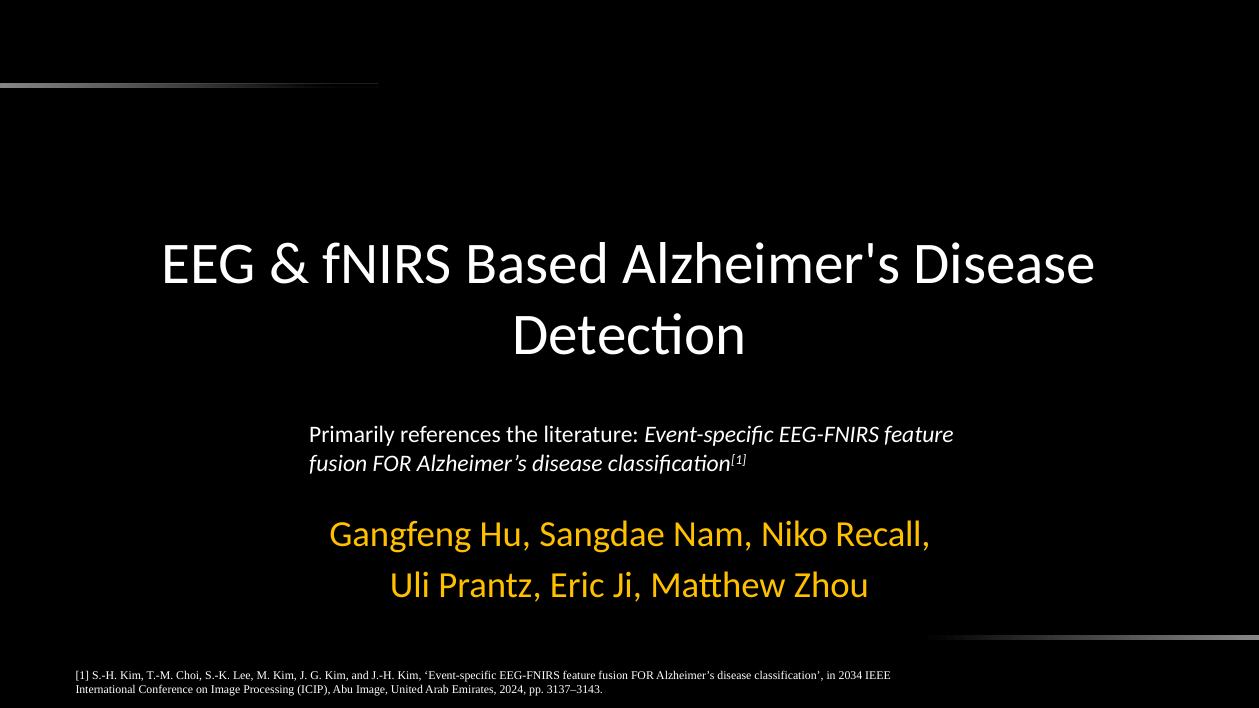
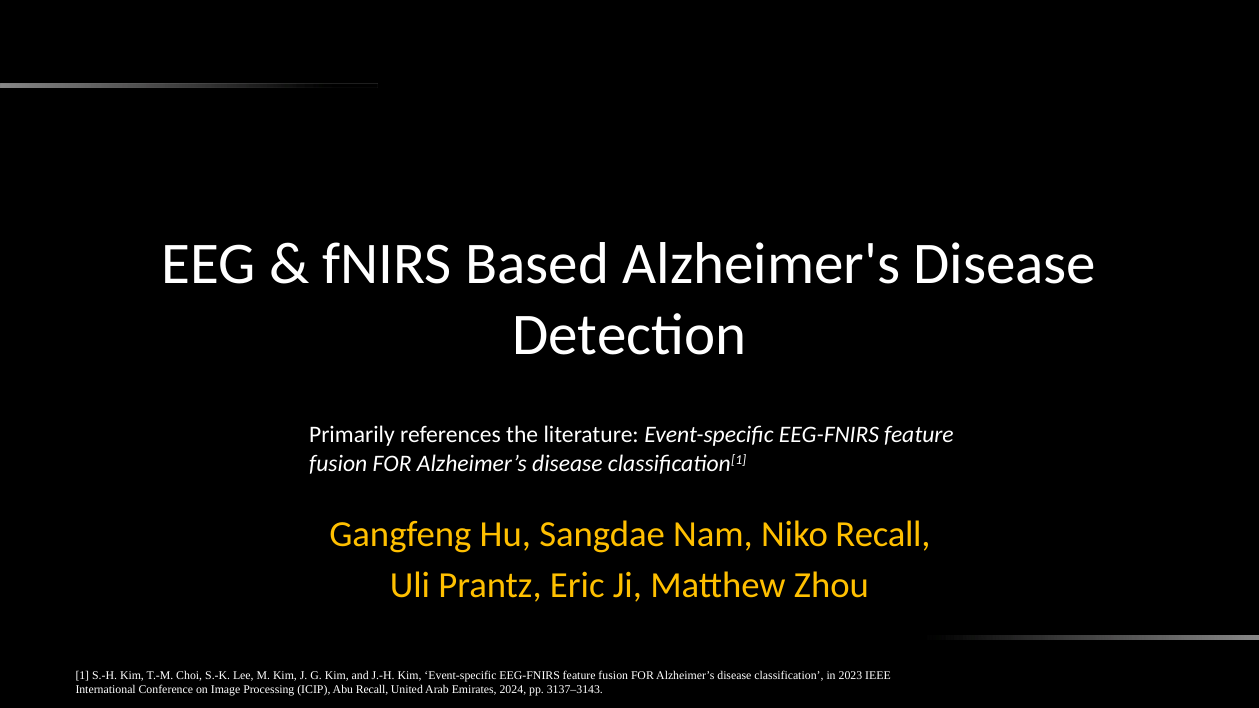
2034: 2034 -> 2023 (850, 676)
Abu Image: Image -> Recall (372, 690)
